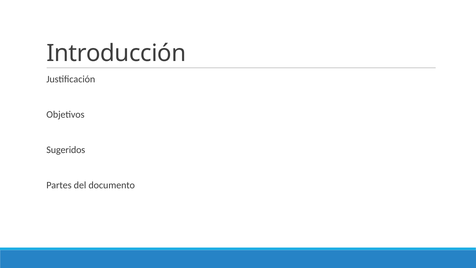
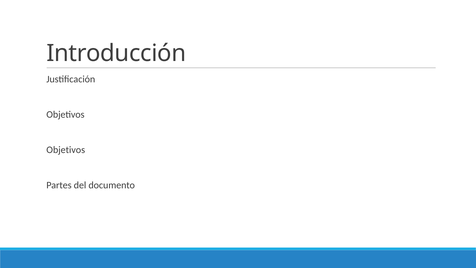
Sugeridos: Sugeridos -> Objetivos (66, 150)
